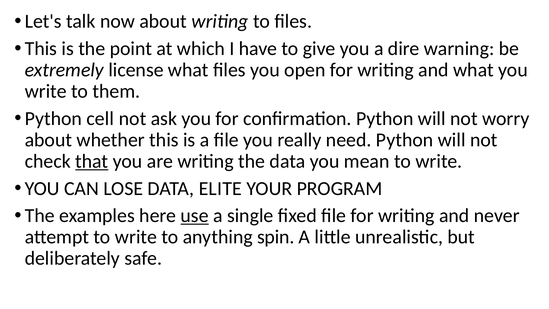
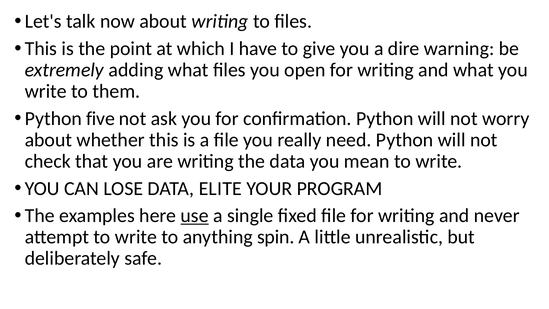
license: license -> adding (136, 70)
cell: cell -> five (101, 118)
that underline: present -> none (92, 161)
